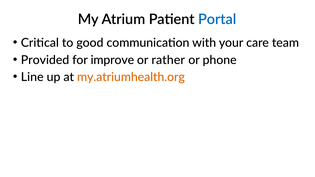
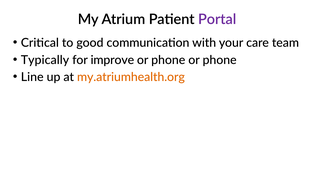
Portal colour: blue -> purple (217, 20)
Provided: Provided -> Typically (45, 60)
rather: rather -> phone (168, 60)
